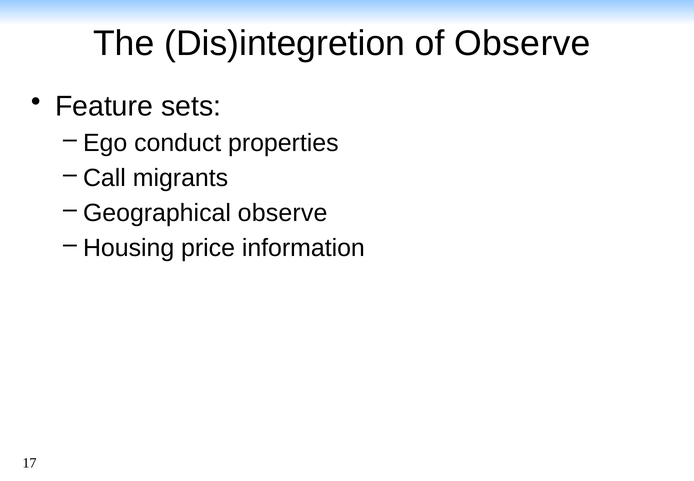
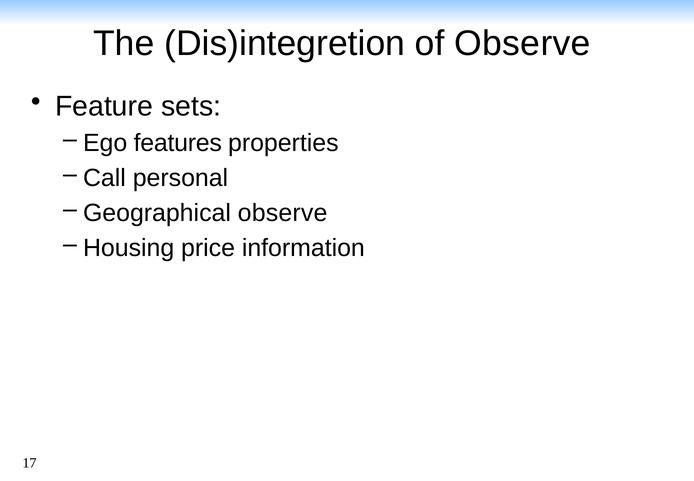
conduct: conduct -> features (178, 143)
migrants: migrants -> personal (180, 178)
